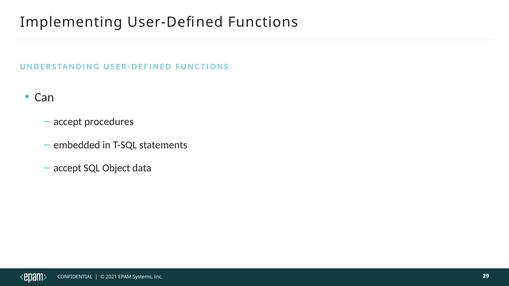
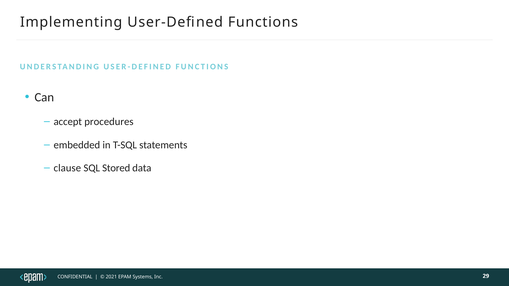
accept: accept -> clause (67, 168)
Object: Object -> Stored (116, 168)
